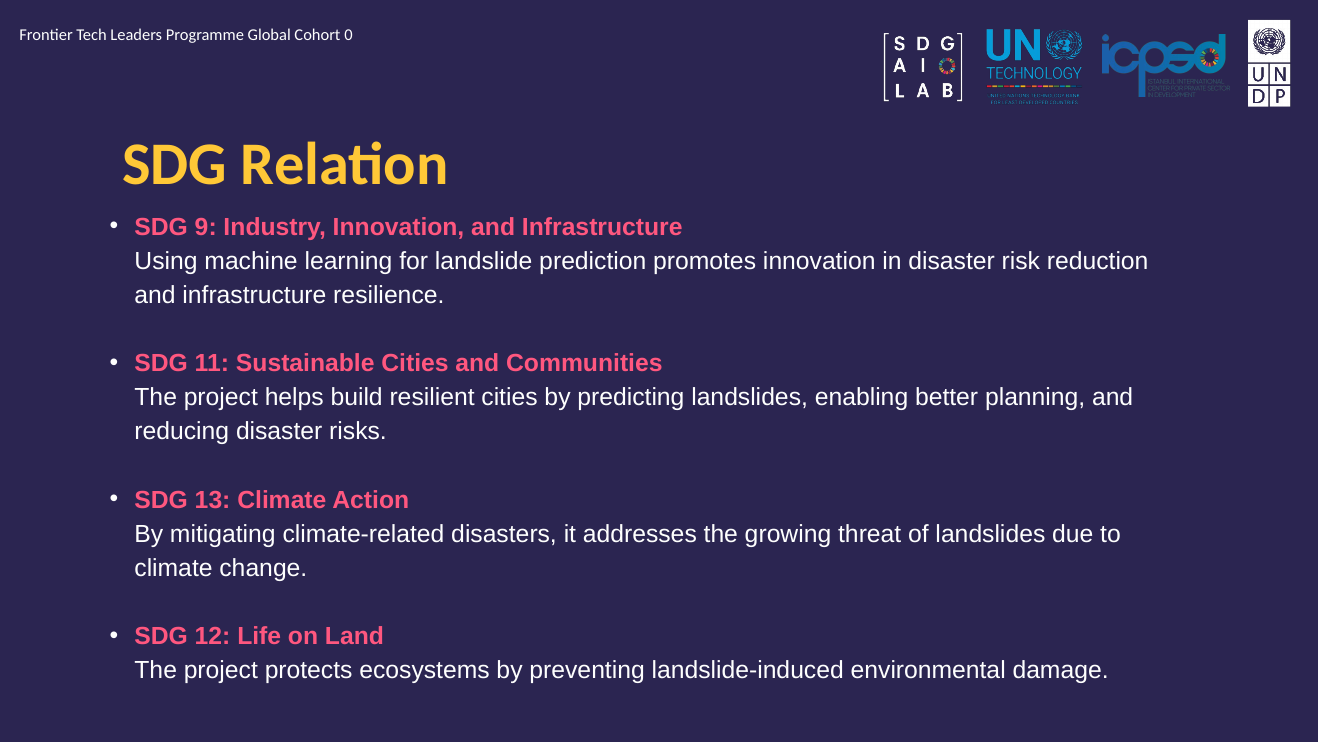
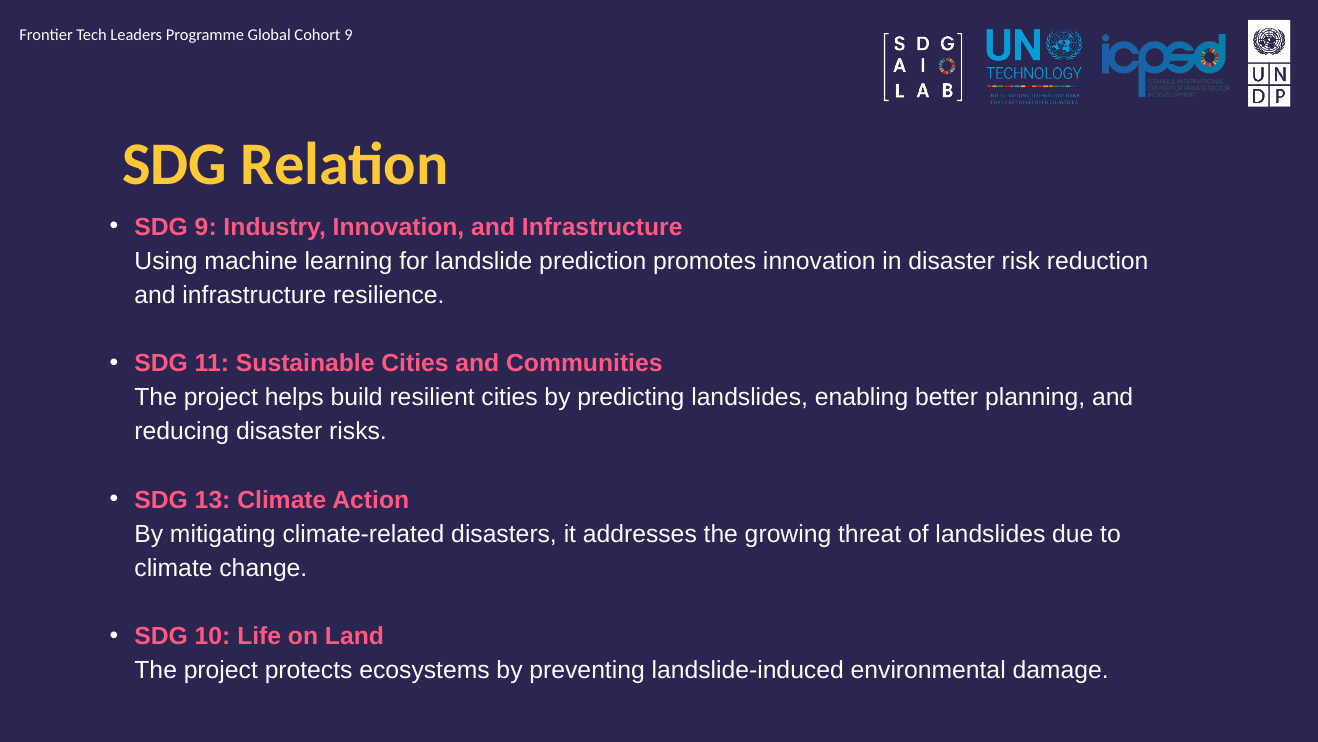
Cohort 0: 0 -> 9 (348, 35)
12: 12 -> 10 (213, 636)
